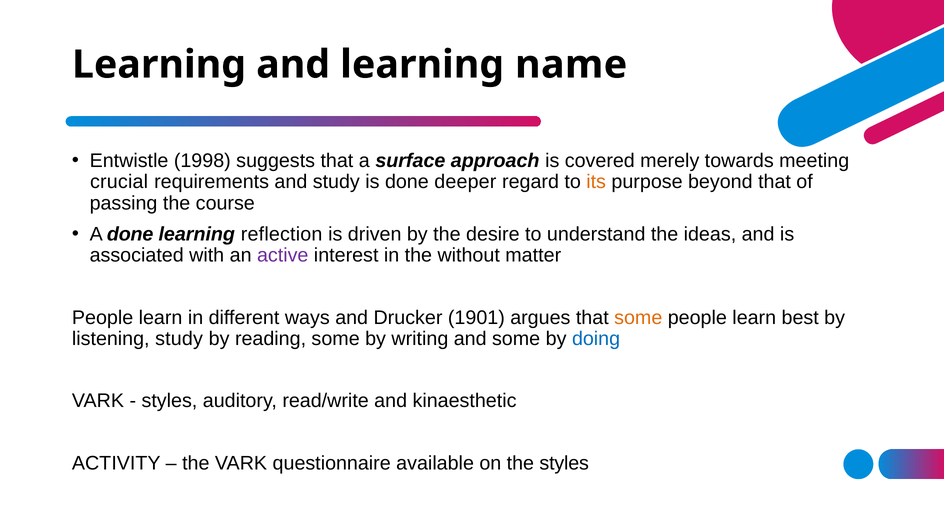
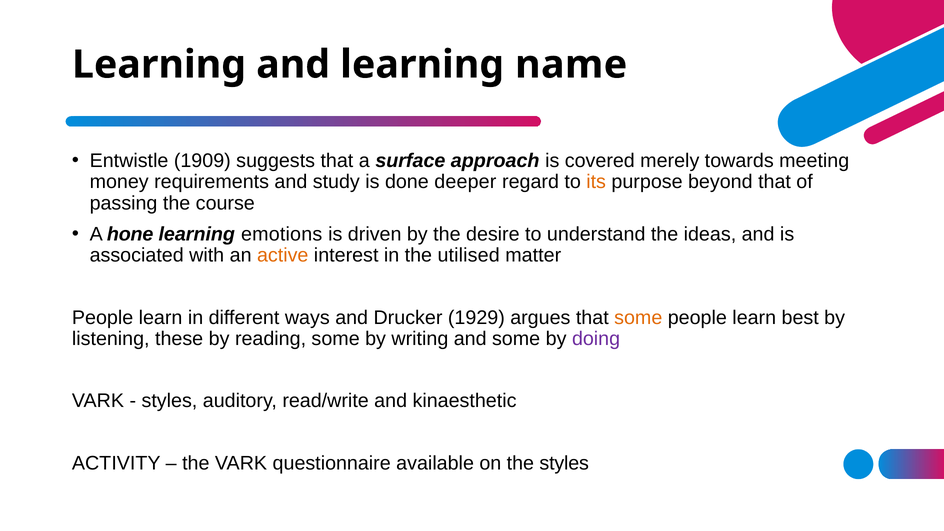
1998: 1998 -> 1909 (202, 161)
crucial: crucial -> money (119, 182)
A done: done -> hone (130, 234)
reflection: reflection -> emotions (282, 234)
active colour: purple -> orange (283, 255)
without: without -> utilised (469, 255)
1901: 1901 -> 1929 (476, 318)
listening study: study -> these (179, 339)
doing colour: blue -> purple (596, 339)
